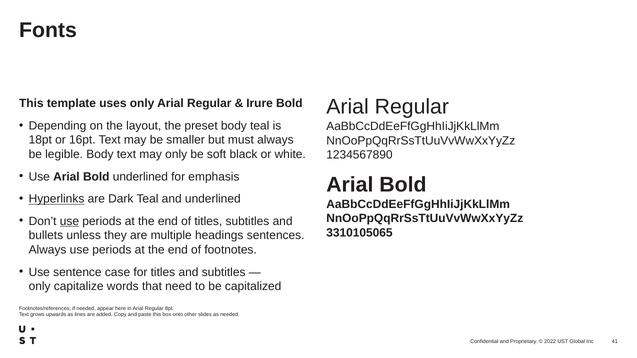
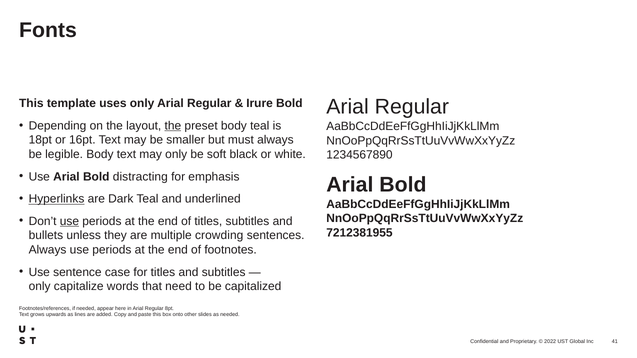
the underline: none -> present (173, 126)
Bold underlined: underlined -> distracting (140, 177)
3310105065: 3310105065 -> 7212381955 (359, 233)
headings: headings -> crowding (219, 236)
